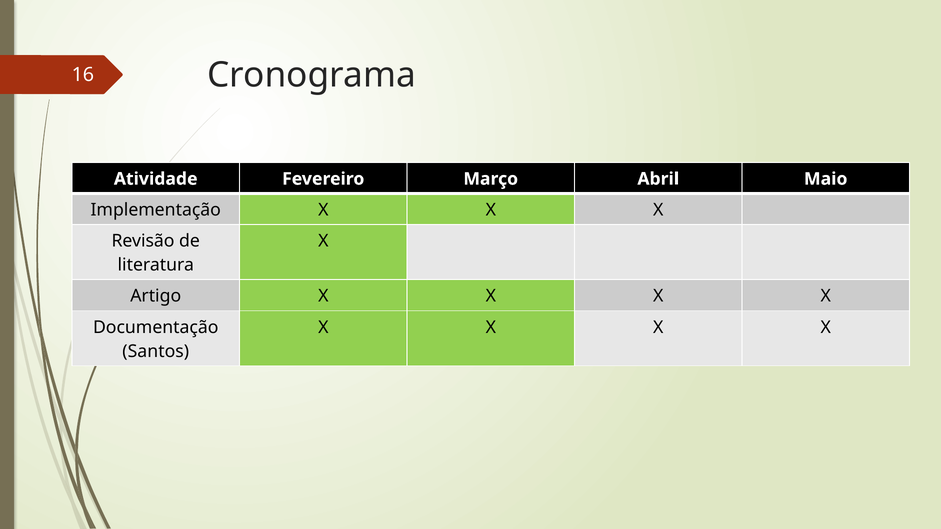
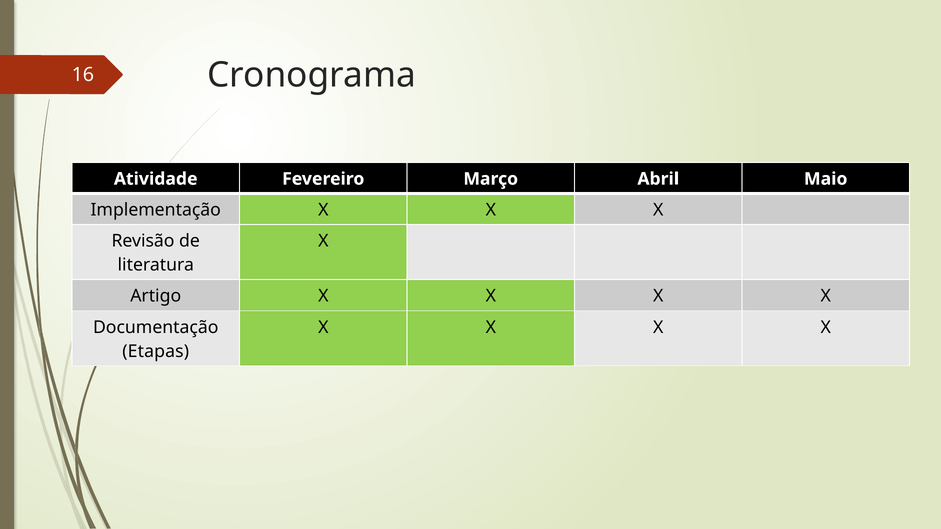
Santos: Santos -> Etapas (156, 351)
